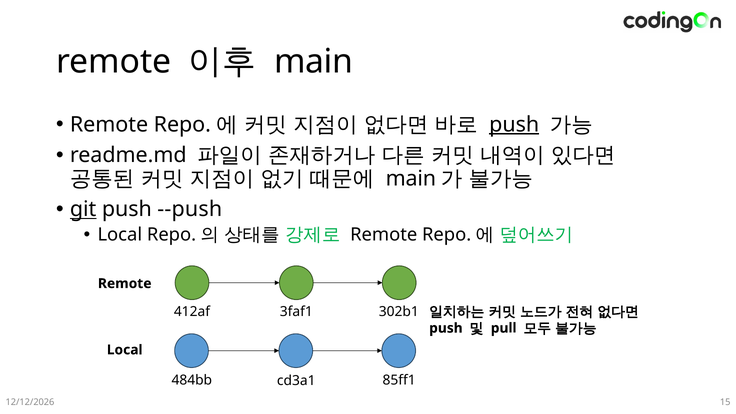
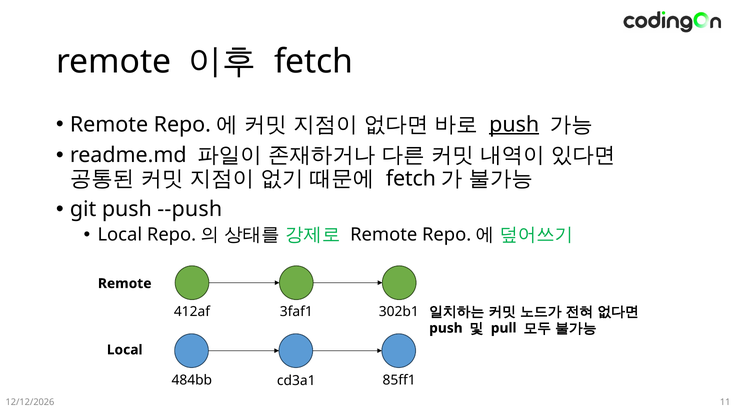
main: main -> fetch (314, 62)
main: main -> fetch (411, 178)
git underline: present -> none (83, 209)
15: 15 -> 11 (725, 402)
